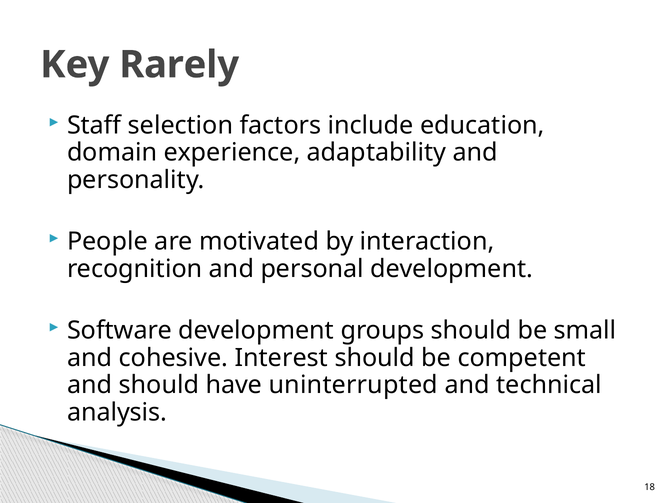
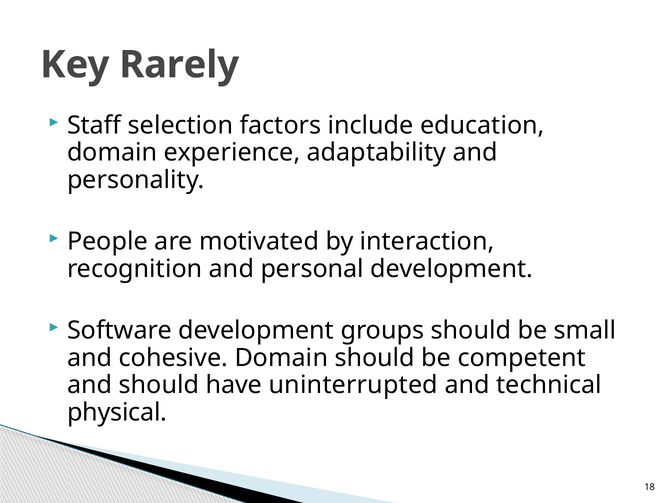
cohesive Interest: Interest -> Domain (281, 358)
analysis: analysis -> physical (117, 412)
